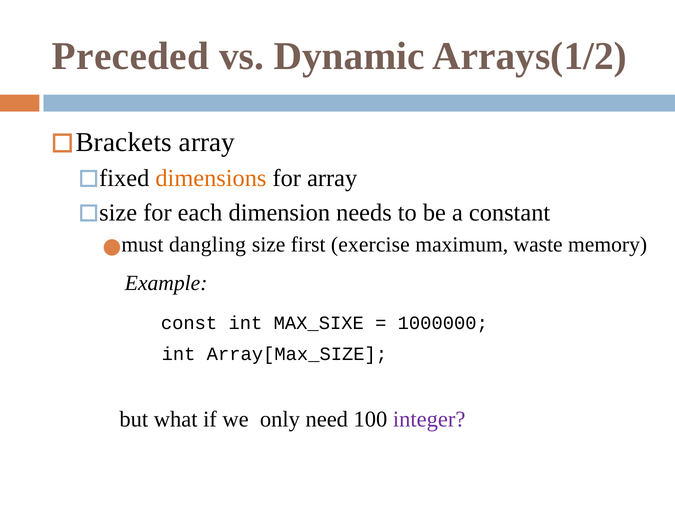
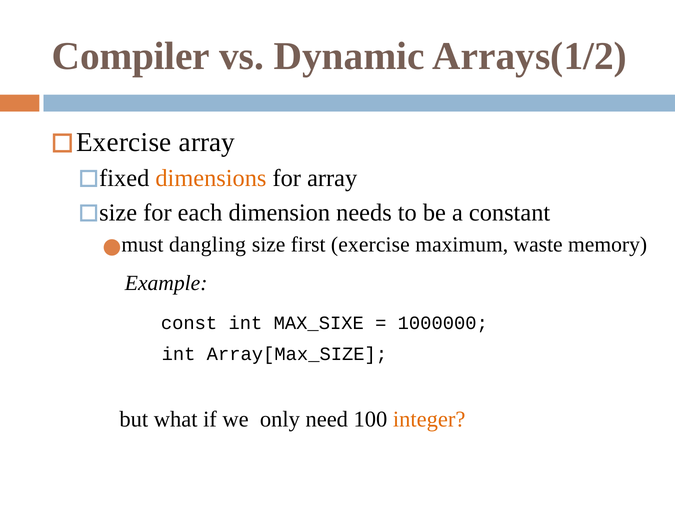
Preceded: Preceded -> Compiler (131, 56)
Brackets: Brackets -> Exercise (124, 142)
integer colour: purple -> orange (429, 419)
